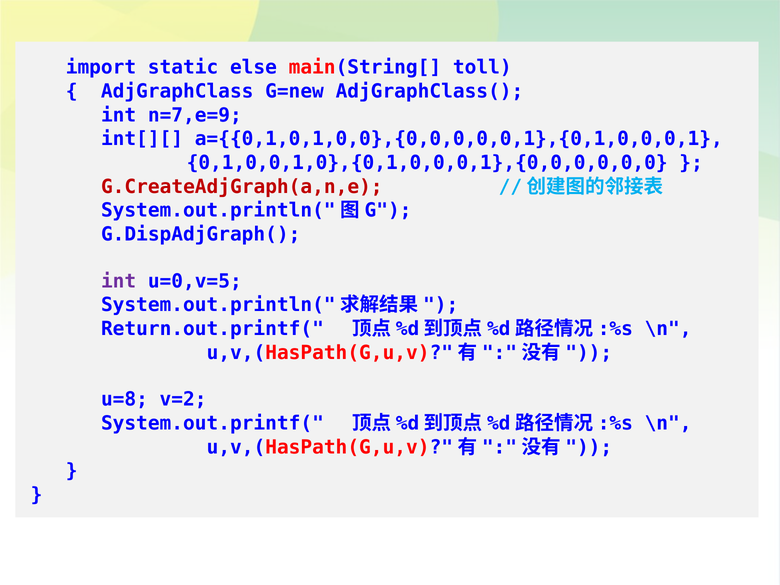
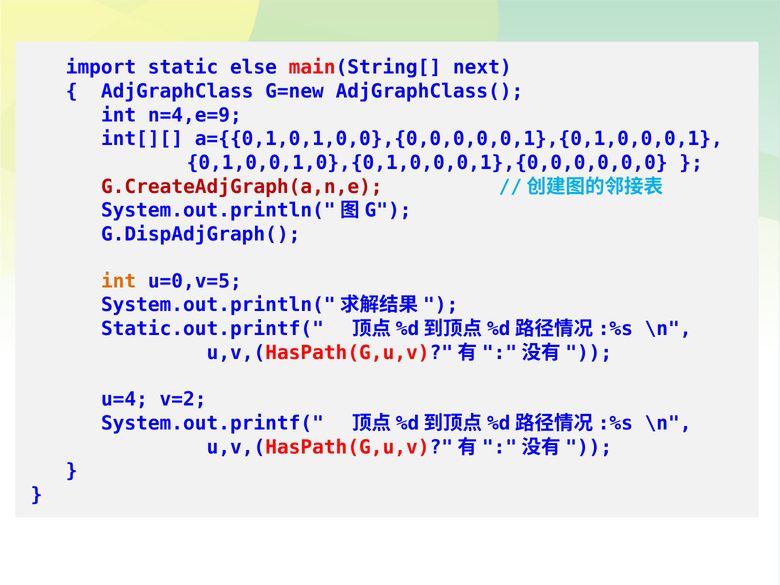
toll: toll -> next (482, 68)
n=7,e=9: n=7,e=9 -> n=4,e=9 (195, 115)
int colour: purple -> orange (119, 281)
Return.out.printf(: Return.out.printf( -> Static.out.printf( (212, 329)
u=8: u=8 -> u=4 (124, 399)
